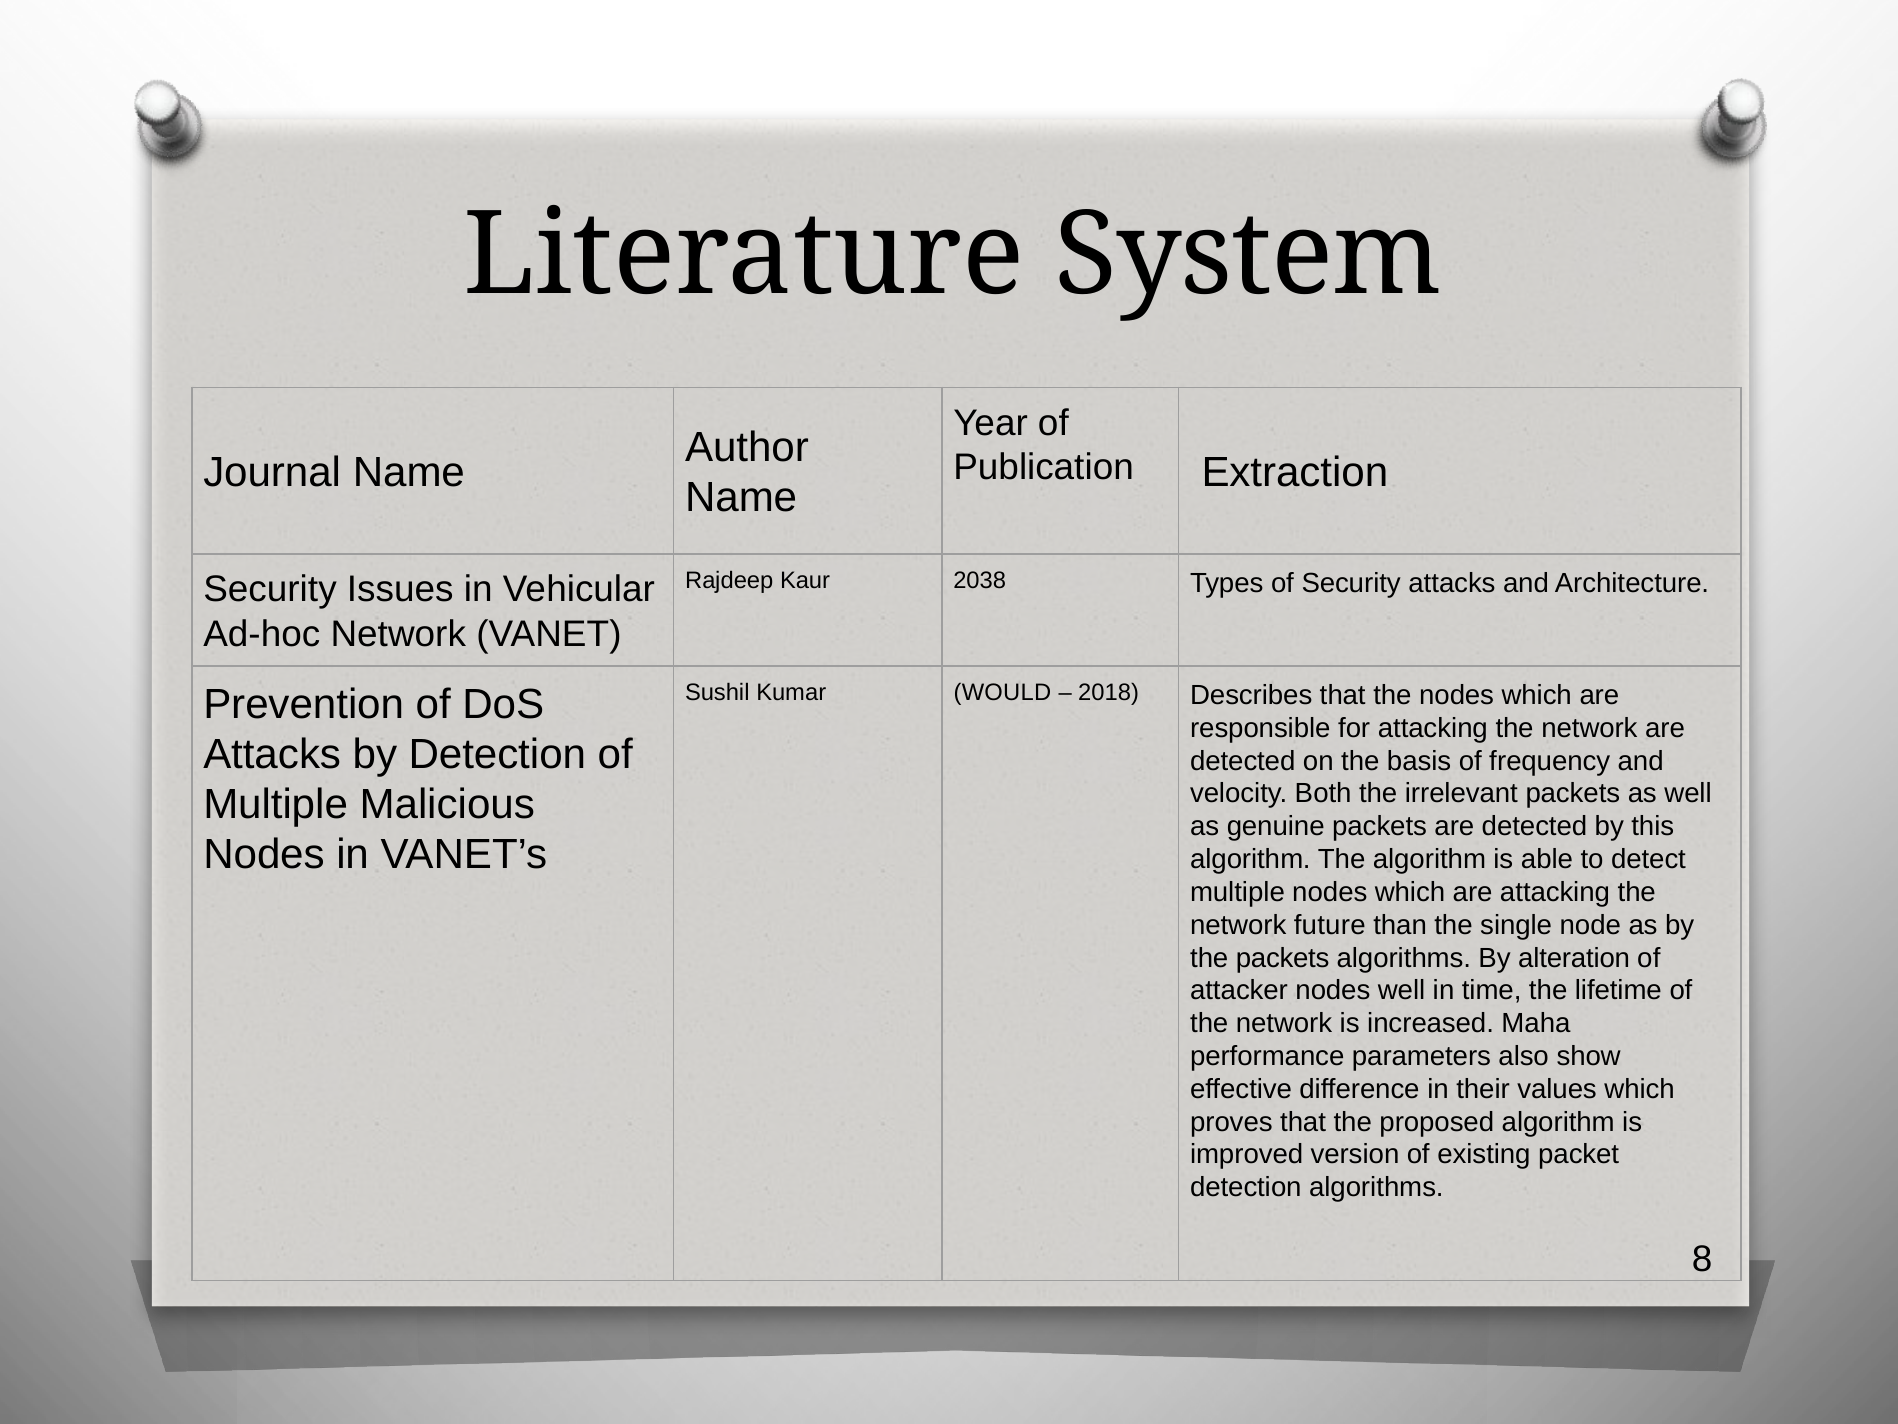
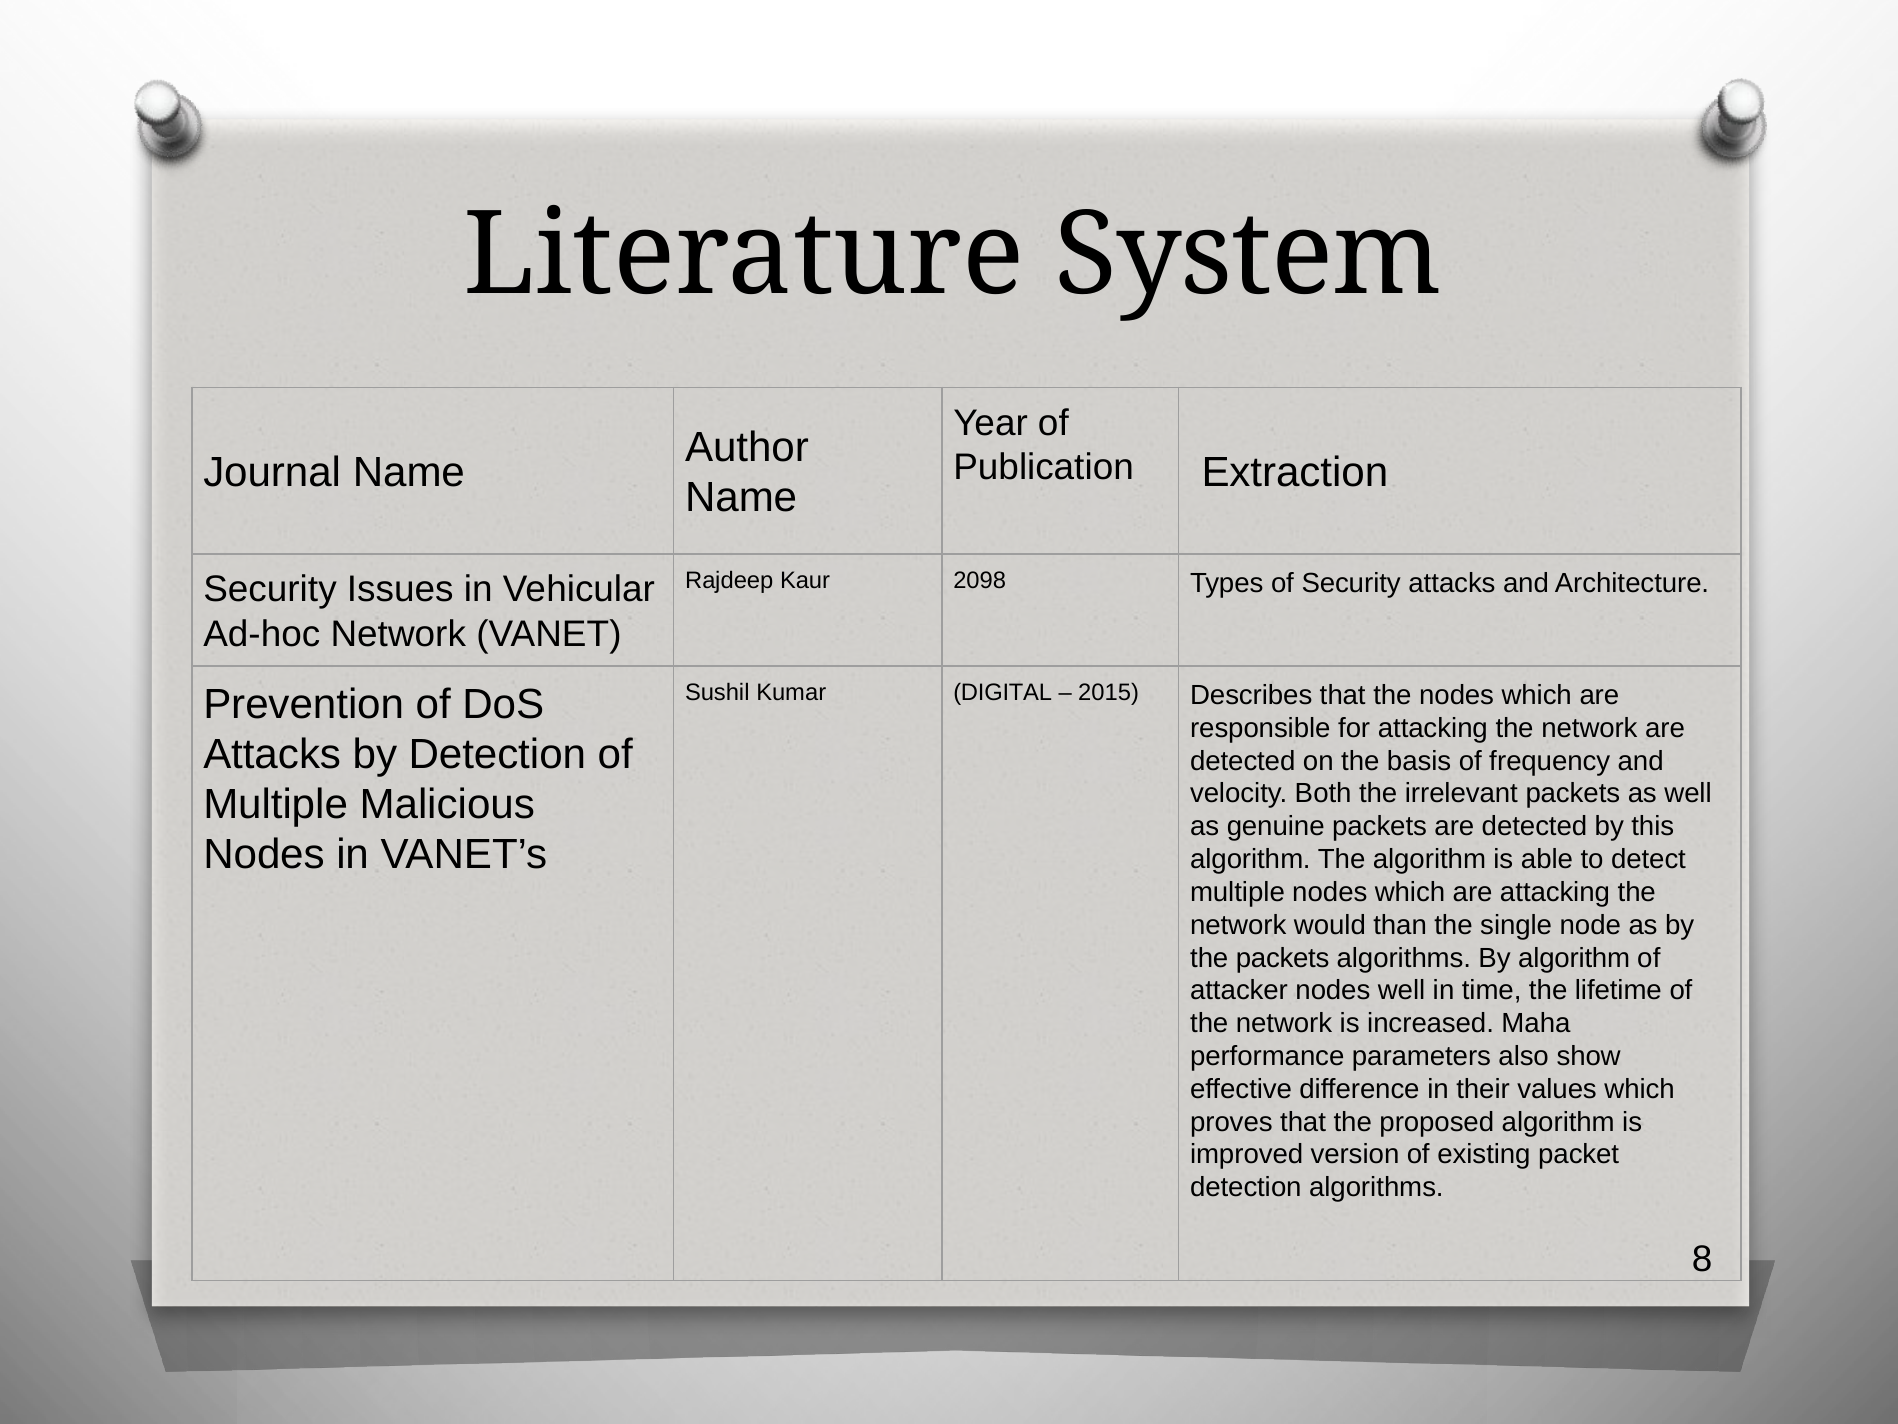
2038: 2038 -> 2098 (980, 581)
WOULD: WOULD -> DIGITAL (1003, 693)
2018: 2018 -> 2015 (1109, 693)
future: future -> would (1330, 925)
By alteration: alteration -> algorithm (1574, 958)
